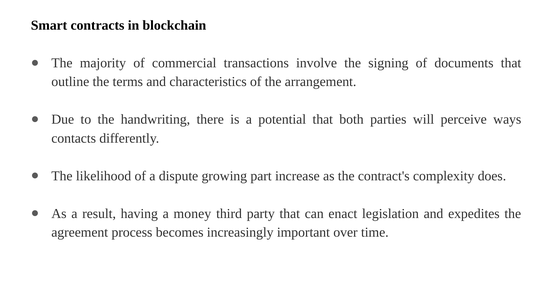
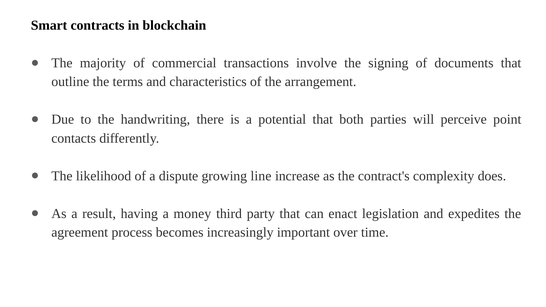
ways: ways -> point (507, 119)
part: part -> line (261, 176)
